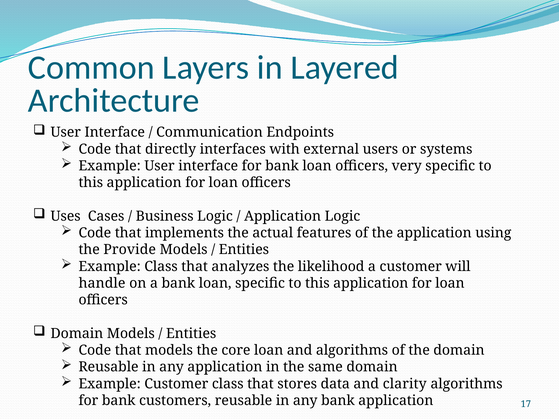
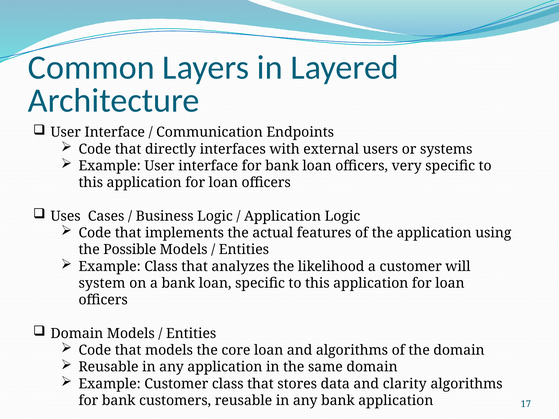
Provide: Provide -> Possible (130, 250)
handle: handle -> system (102, 283)
